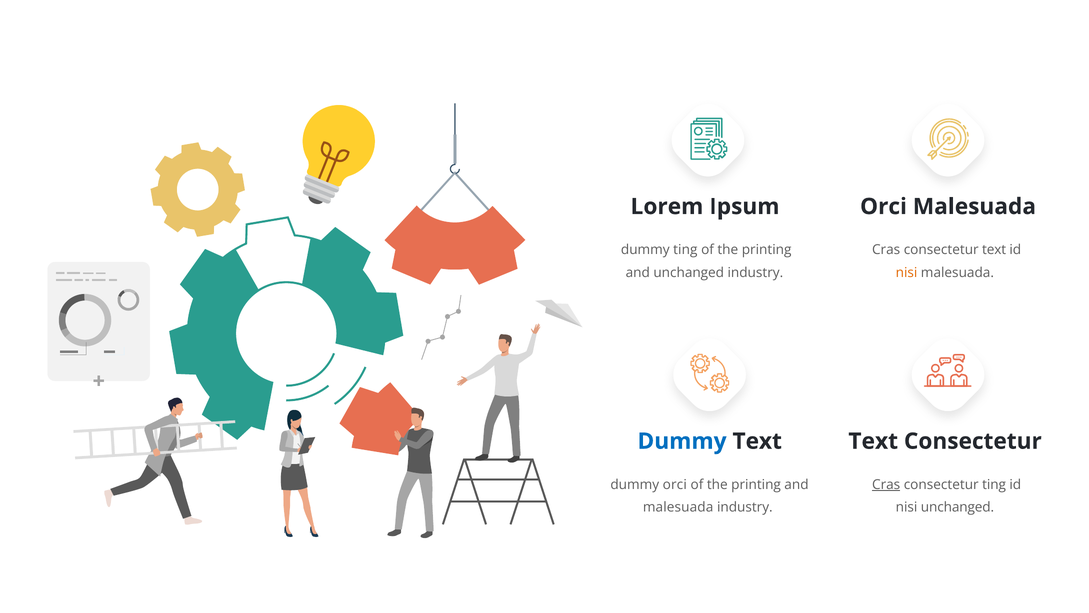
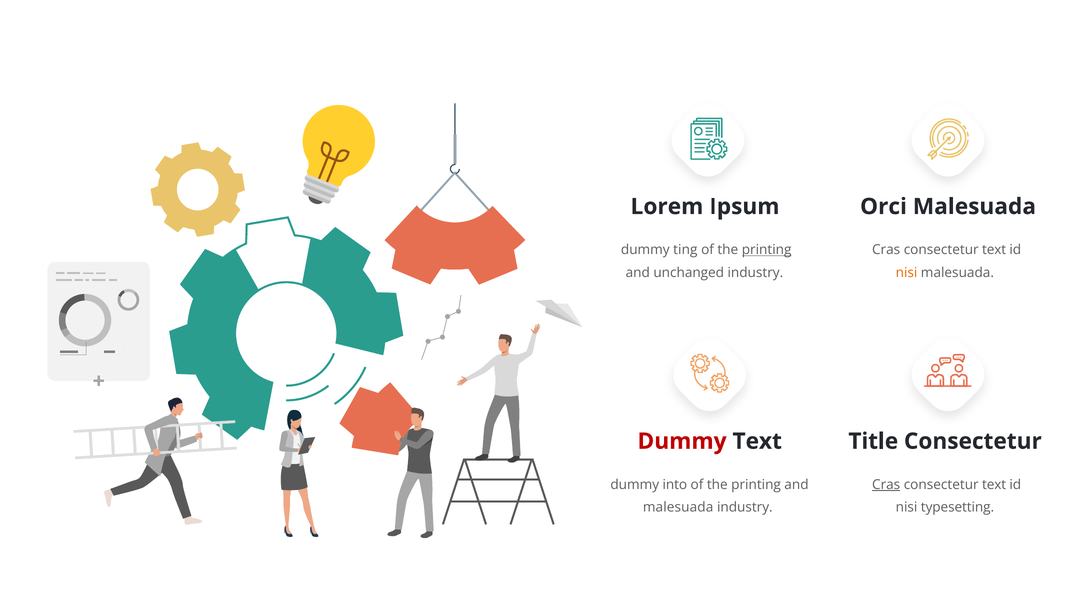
printing underline: none -> present (767, 250)
Dummy colour: blue -> red (682, 441)
Text: Text -> Title (873, 441)
dummy orci: orci -> into (675, 484)
ting: ting -> text (994, 484)
nisi unchanged: unchanged -> typesetting (957, 507)
